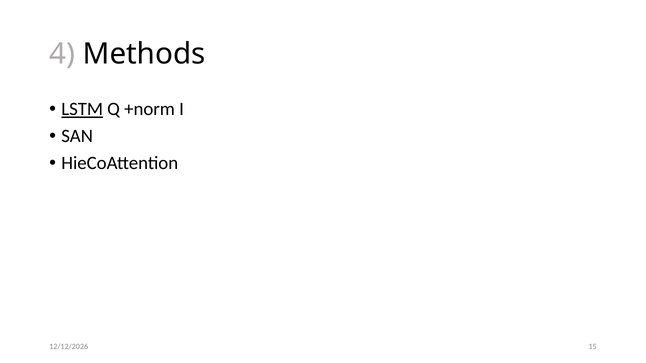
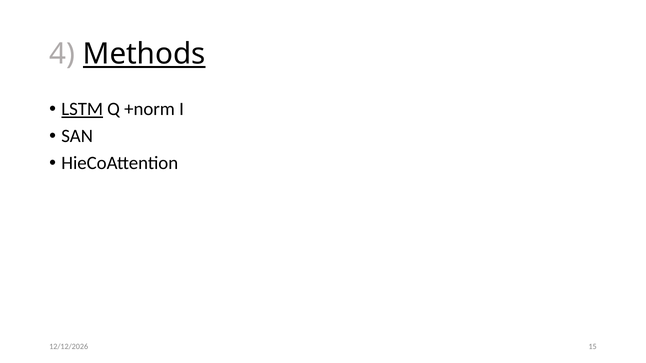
Methods underline: none -> present (144, 54)
